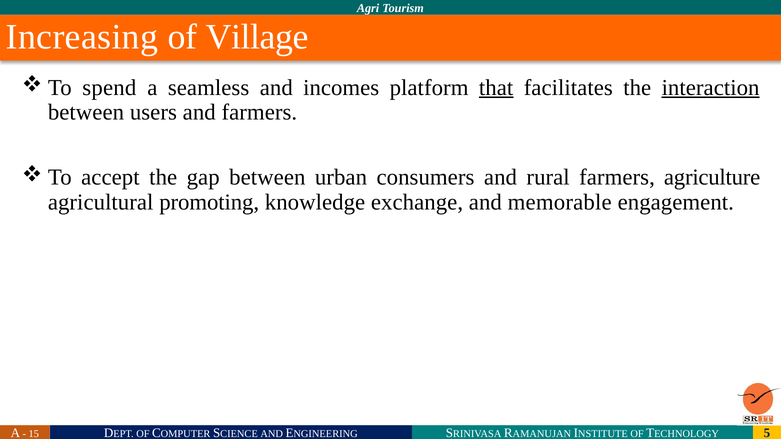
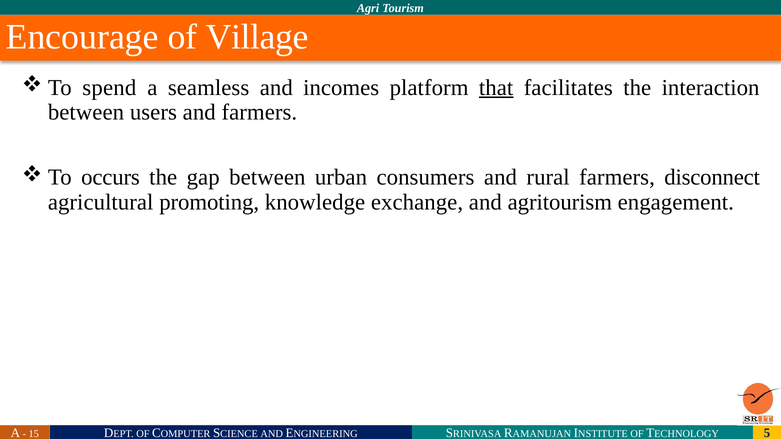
Increasing: Increasing -> Encourage (82, 37)
interaction underline: present -> none (711, 88)
accept: accept -> occurs (110, 178)
agriculture: agriculture -> disconnect (712, 178)
memorable: memorable -> agritourism (560, 202)
